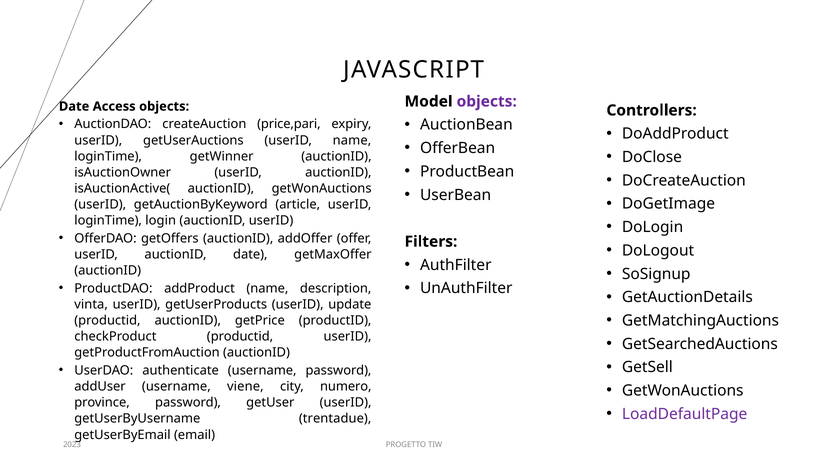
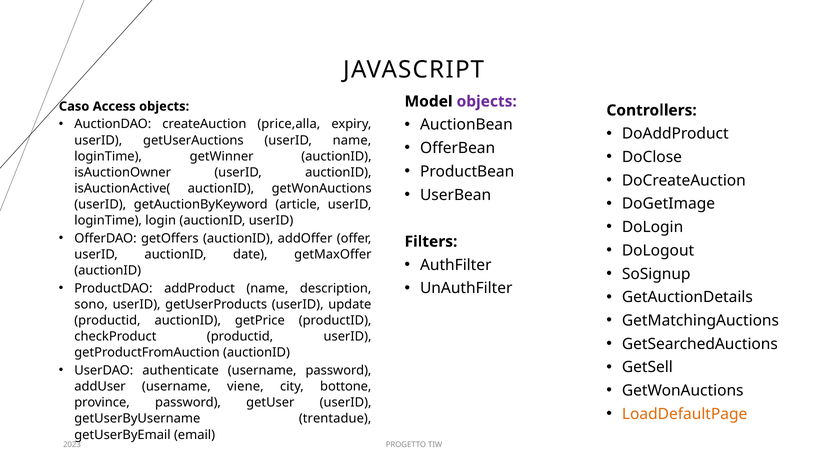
Date: Date -> Caso (74, 106)
price,pari: price,pari -> price,alla (289, 124)
vinta: vinta -> sono (91, 304)
numero: numero -> bottone (346, 386)
LoadDefaultPage colour: purple -> orange (685, 414)
